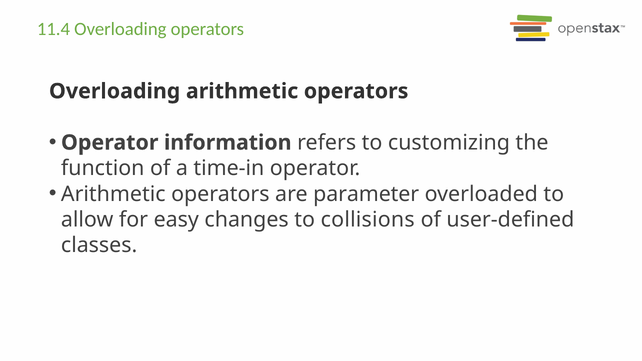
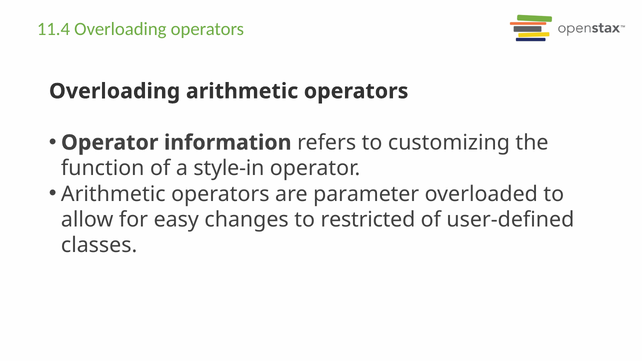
time-in: time-in -> style-in (229, 168)
collisions: collisions -> restricted (368, 220)
